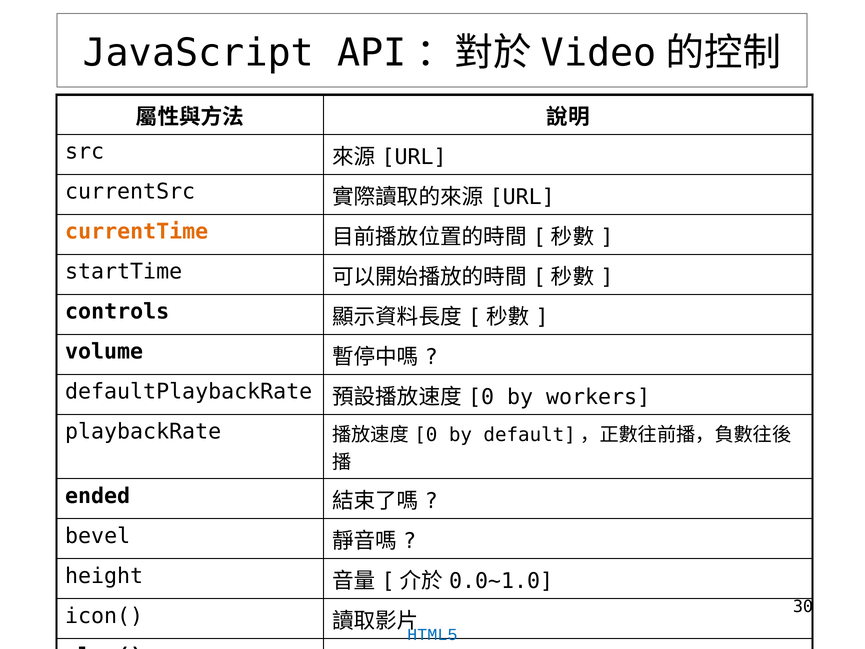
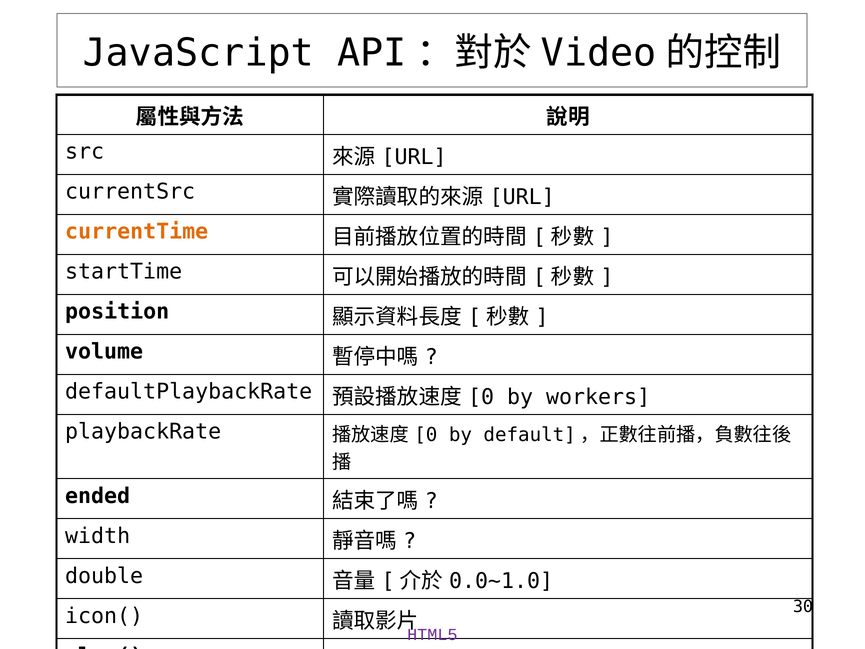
controls: controls -> position (117, 312)
bevel: bevel -> width (98, 536)
height: height -> double (104, 576)
HTML5 colour: blue -> purple (432, 635)
